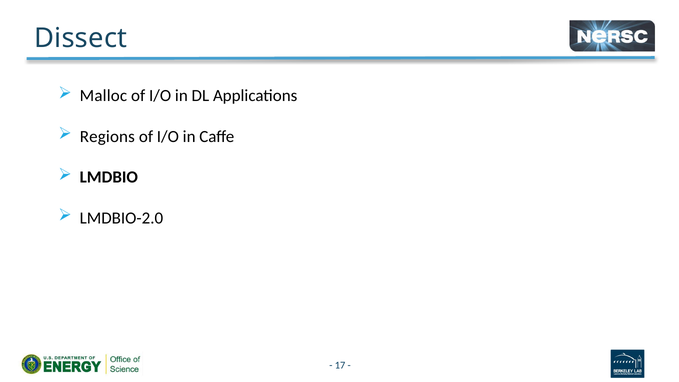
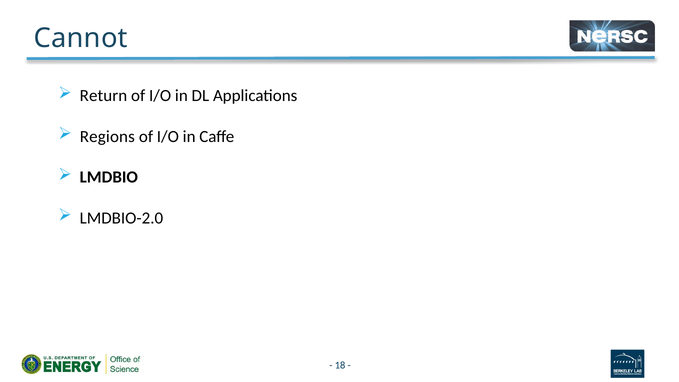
Dissect: Dissect -> Cannot (81, 38)
Malloc: Malloc -> Return (103, 96)
17: 17 -> 18 (340, 365)
